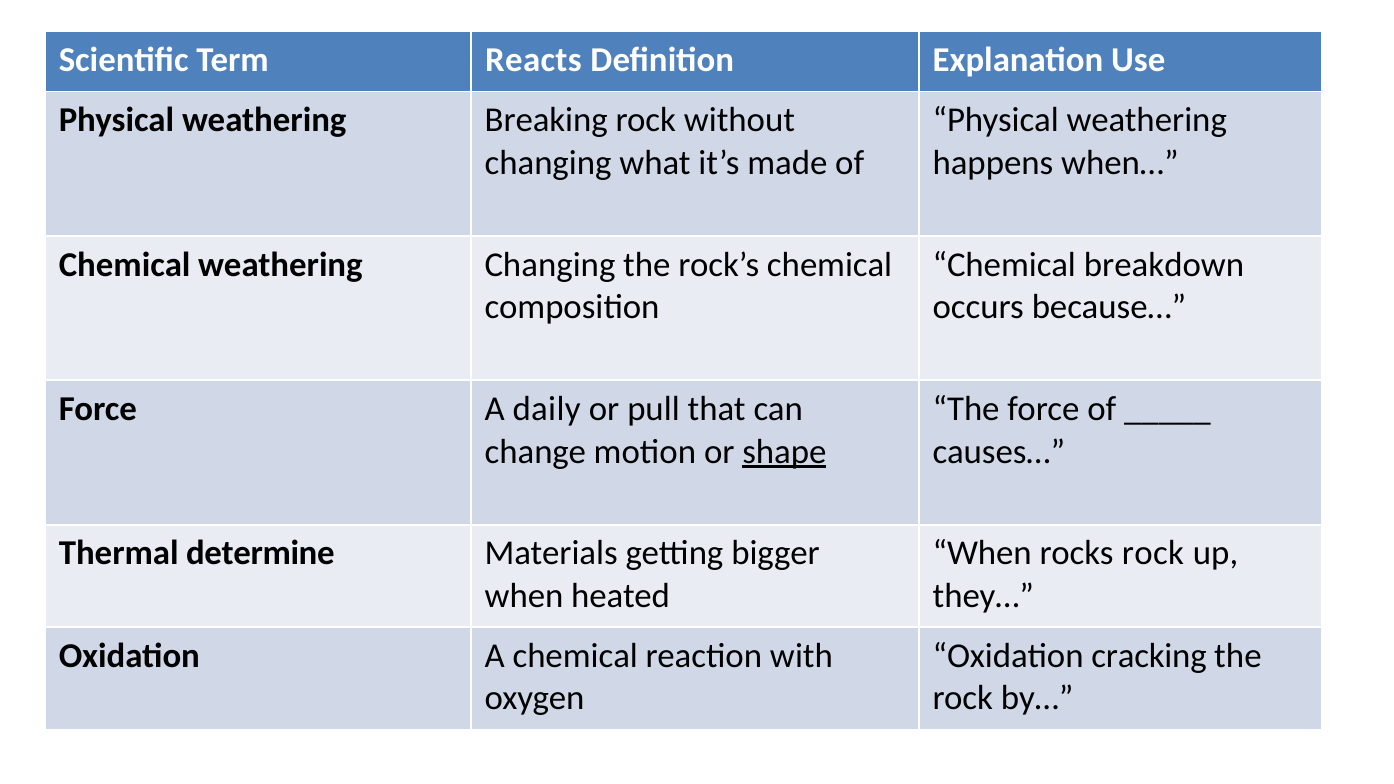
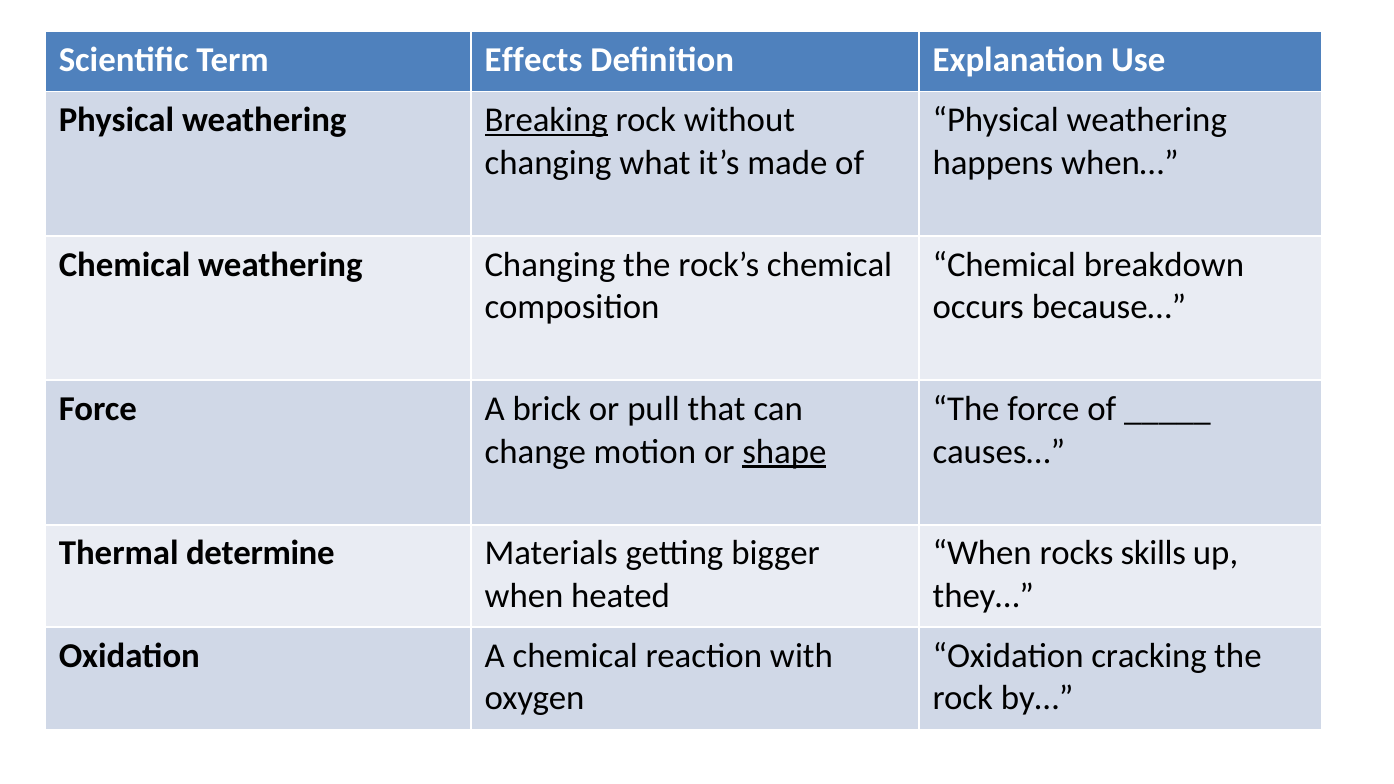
Reacts: Reacts -> Effects (534, 60)
Breaking underline: none -> present (546, 120)
daily: daily -> brick (547, 409)
rocks rock: rock -> skills (1153, 554)
